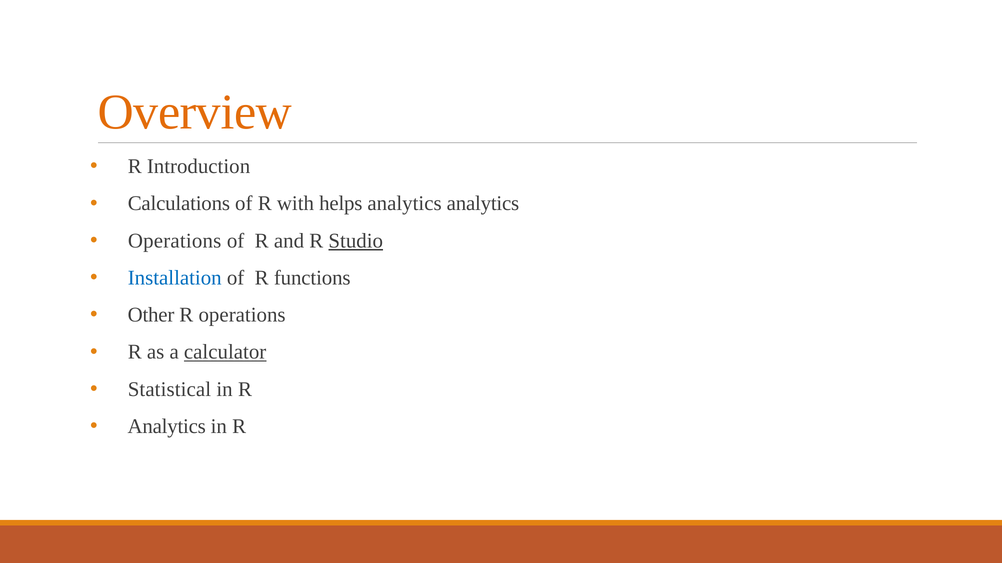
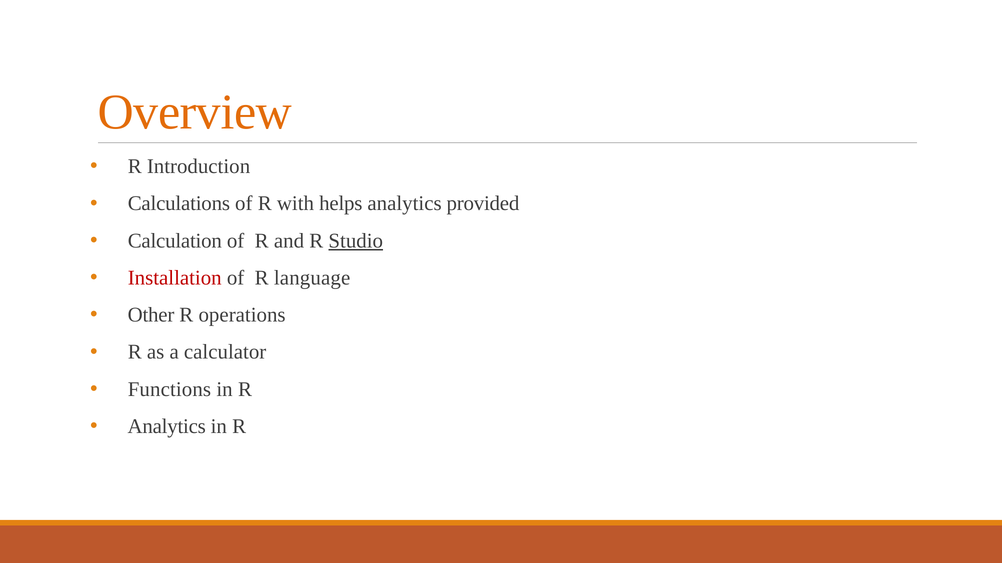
analytics analytics: analytics -> provided (483, 204)
Operations: Operations -> Calculation (175, 241)
Installation colour: blue -> red (175, 278)
functions: functions -> language (312, 278)
calculator underline: present -> none (225, 352)
Statistical: Statistical -> Functions (169, 390)
